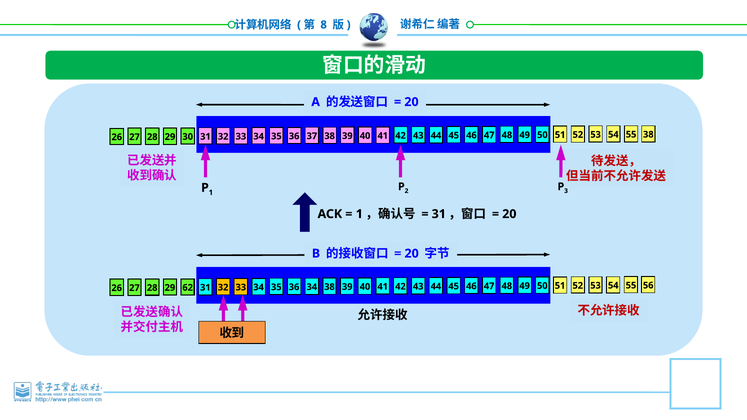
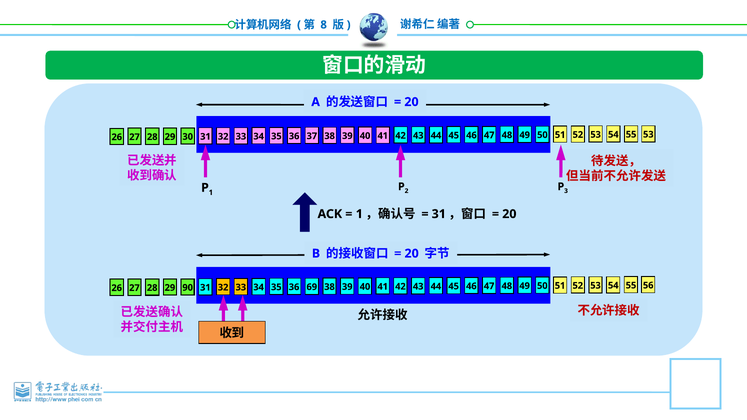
55 38: 38 -> 53 (648, 135)
62: 62 -> 90 (188, 288)
36 34: 34 -> 69 (312, 287)
